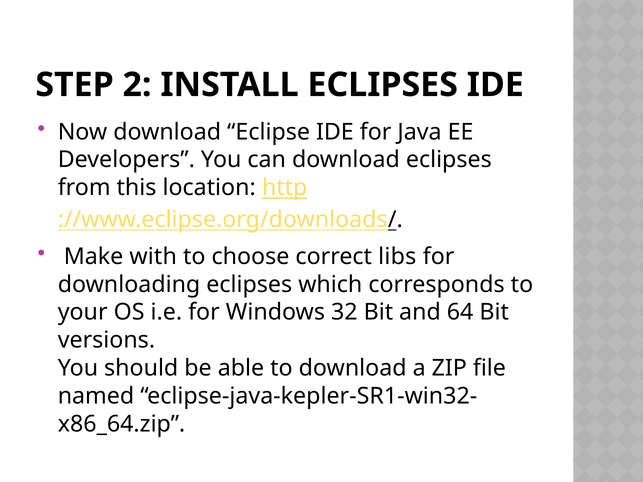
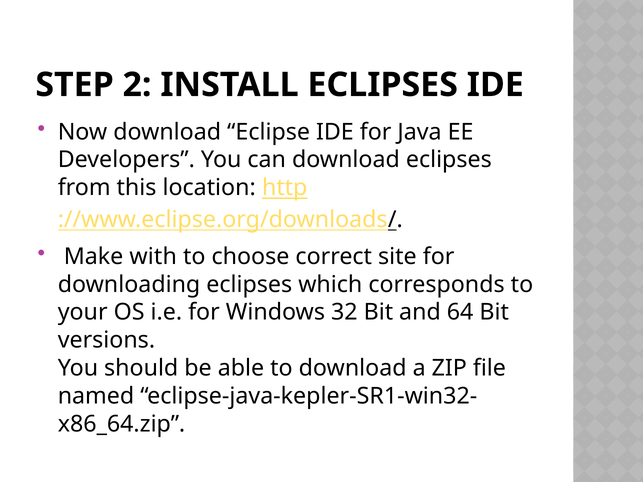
libs: libs -> site (397, 257)
